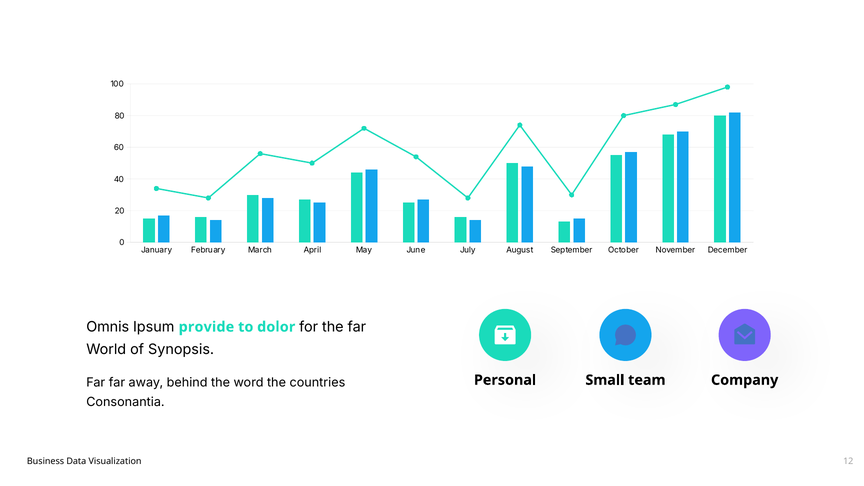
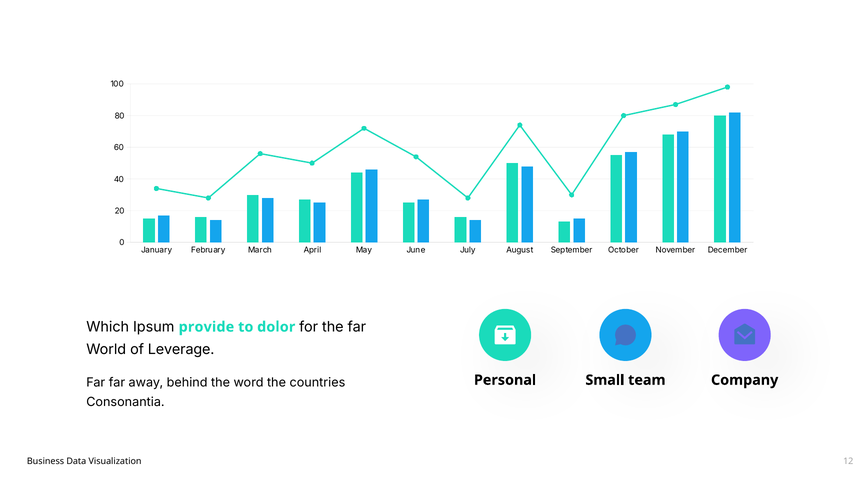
Omnis: Omnis -> Which (108, 327)
Synopsis: Synopsis -> Leverage (181, 349)
